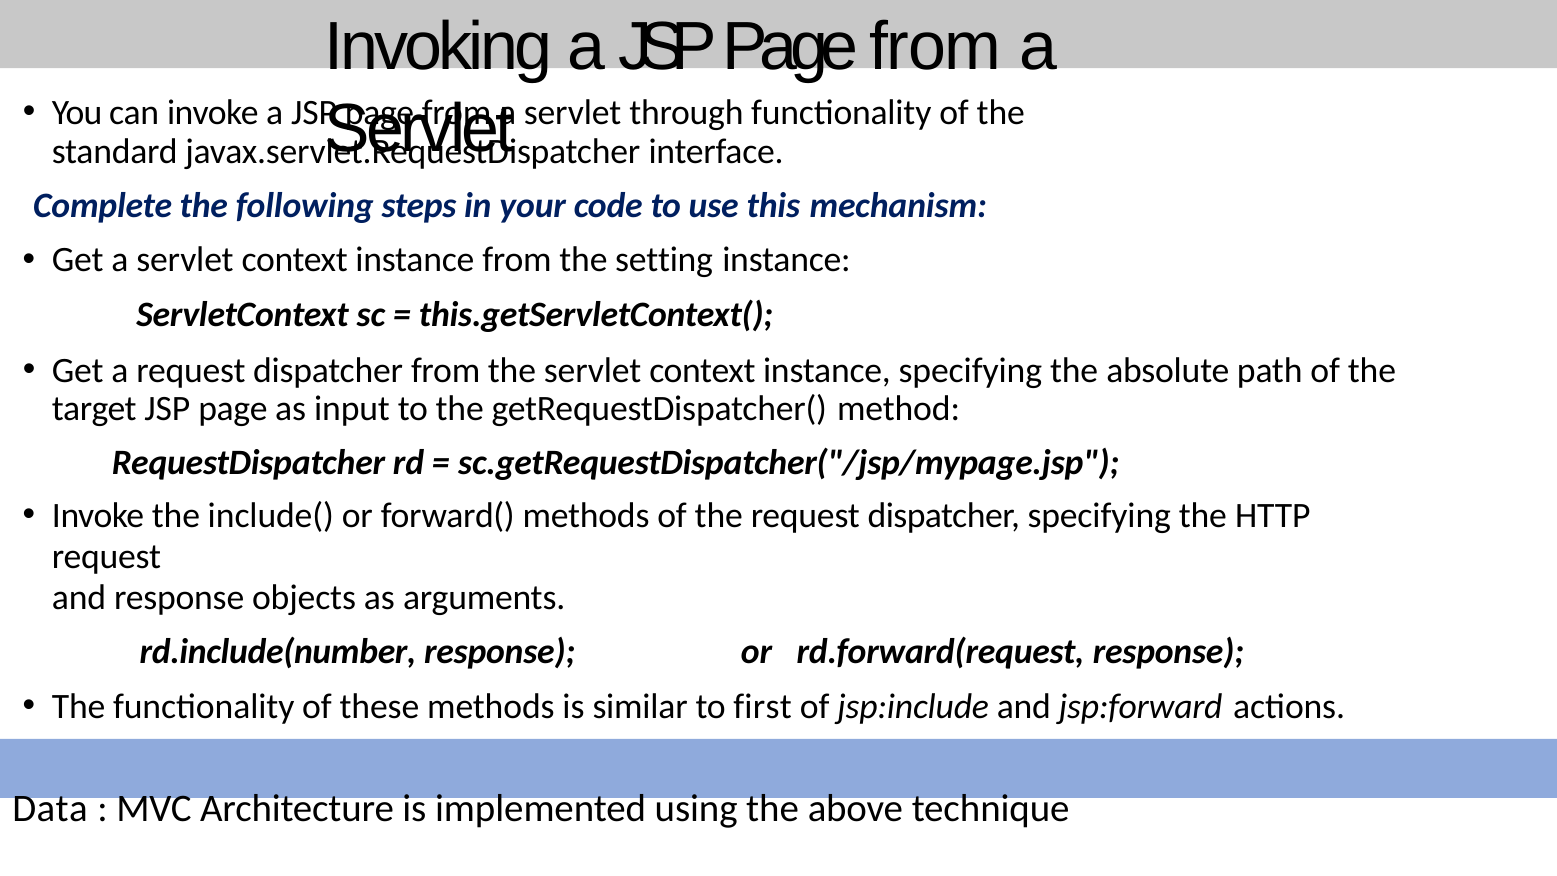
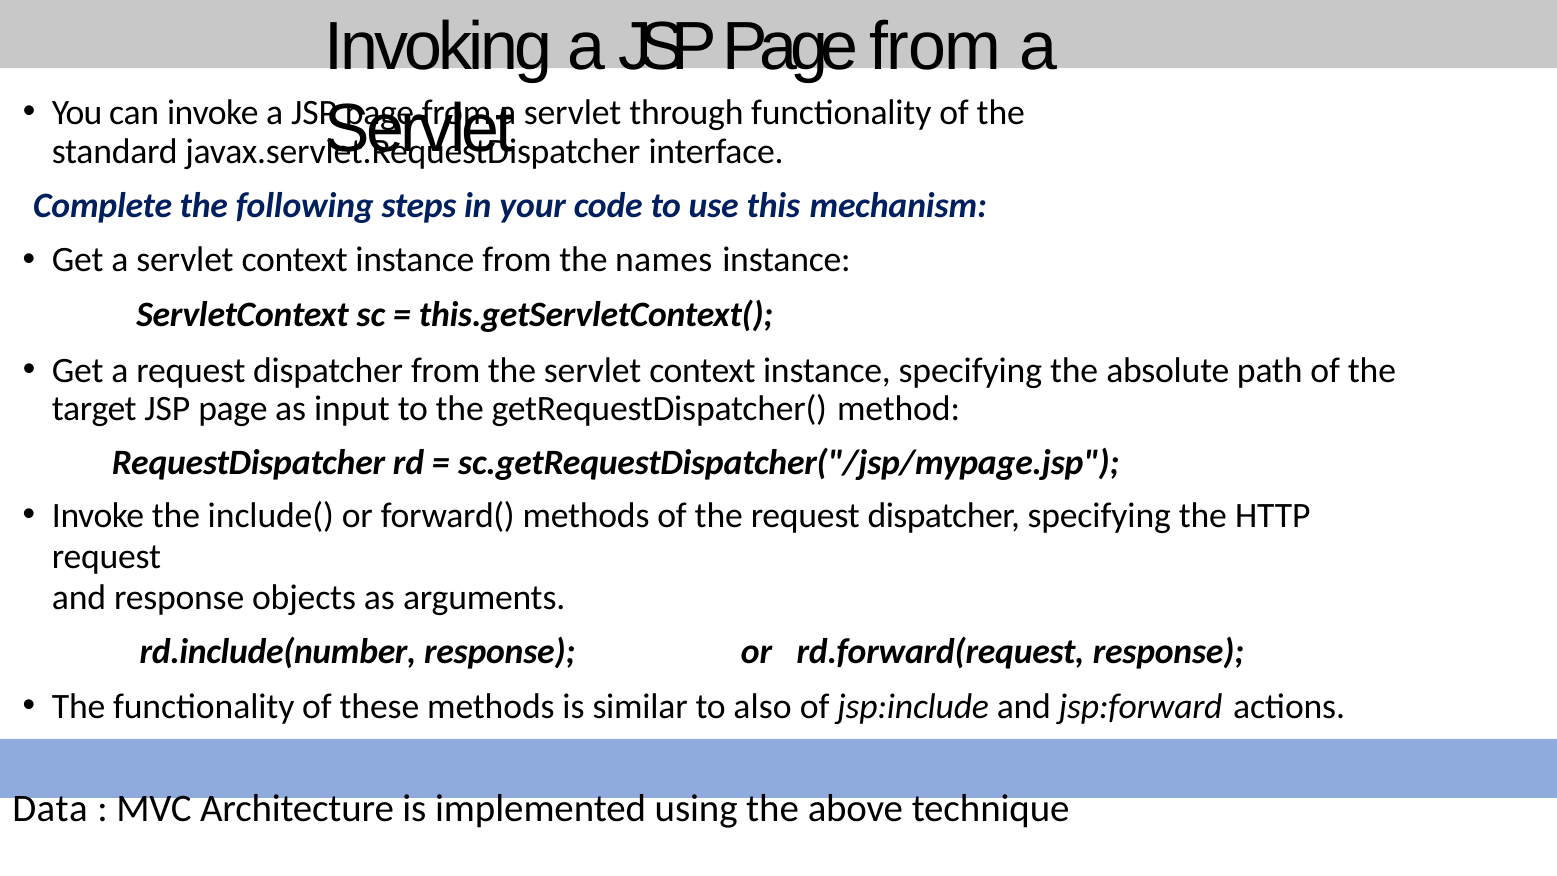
setting: setting -> names (664, 260)
first: first -> also (763, 706)
